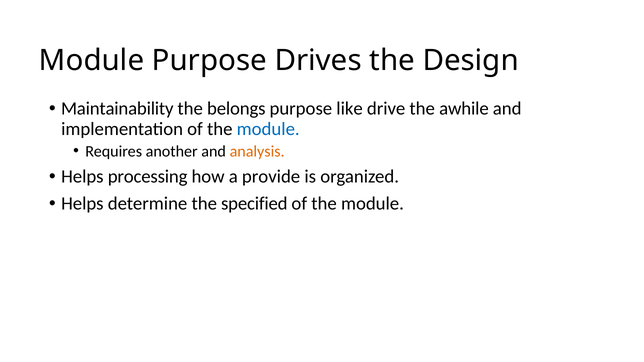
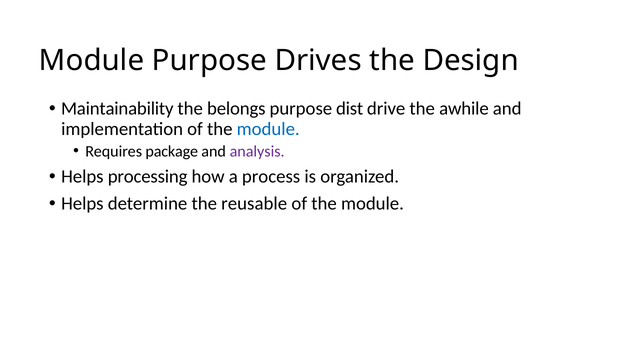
like: like -> dist (350, 109)
another: another -> package (172, 151)
analysis colour: orange -> purple (257, 151)
provide: provide -> process (271, 177)
specified: specified -> reusable (254, 204)
